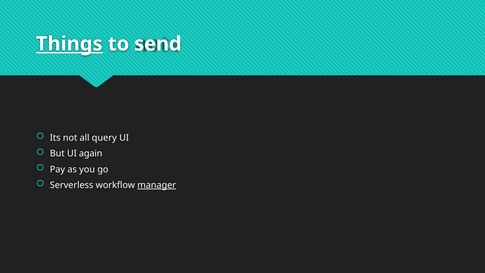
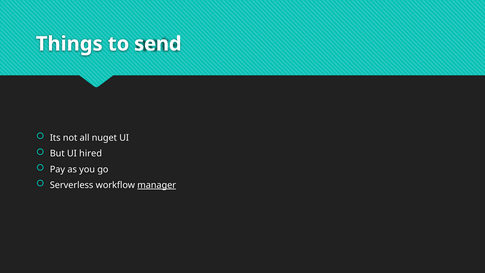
Things underline: present -> none (69, 44)
query: query -> nuget (104, 138)
again: again -> hired (91, 153)
